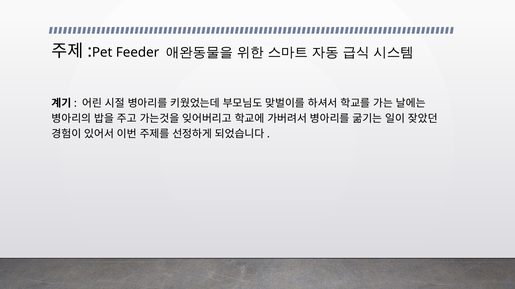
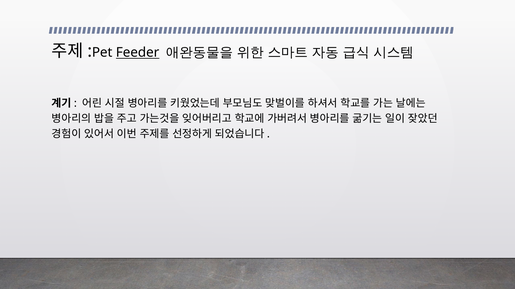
Feeder underline: none -> present (138, 53)
